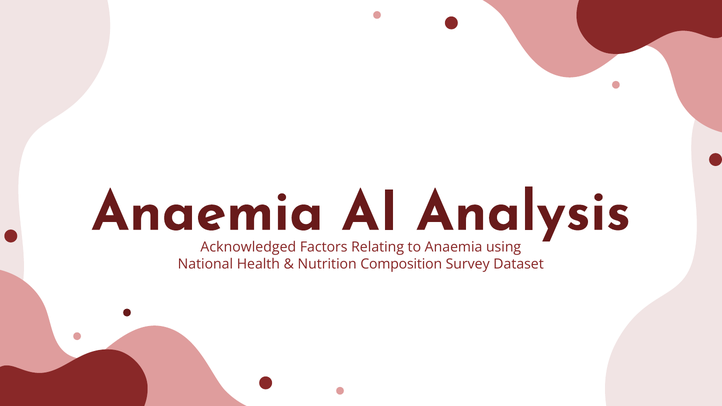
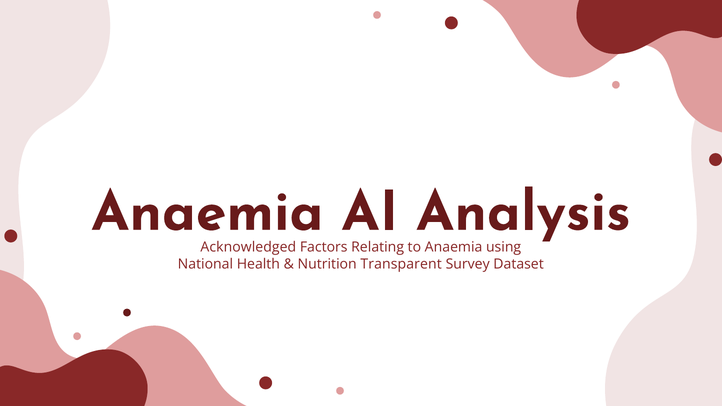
Composition: Composition -> Transparent (401, 264)
